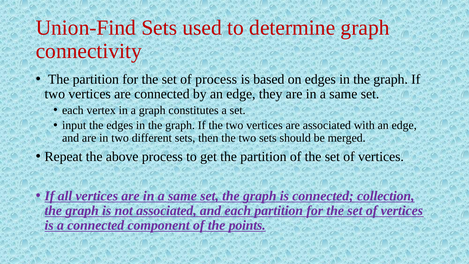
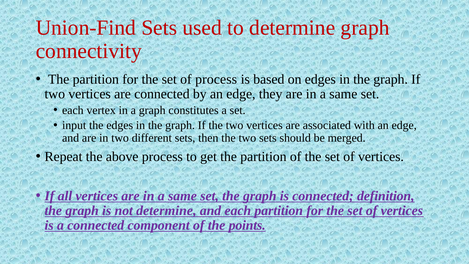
collection: collection -> definition (386, 196)
not associated: associated -> determine (166, 211)
